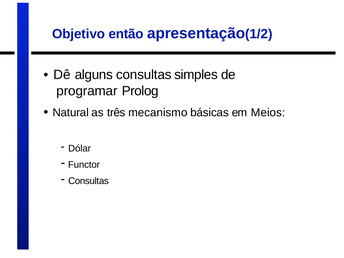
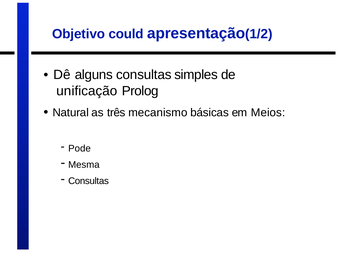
então: então -> could (126, 34)
programar: programar -> unificação (87, 91)
Dólar: Dólar -> Pode (79, 148)
Functor: Functor -> Mesma (84, 165)
